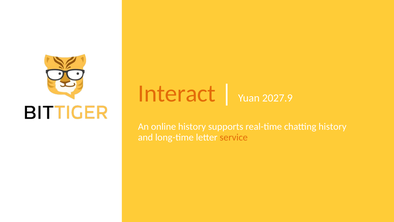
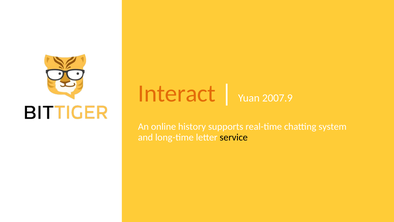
2027.9: 2027.9 -> 2007.9 (277, 98)
chatting history: history -> system (333, 127)
service colour: orange -> black (234, 137)
